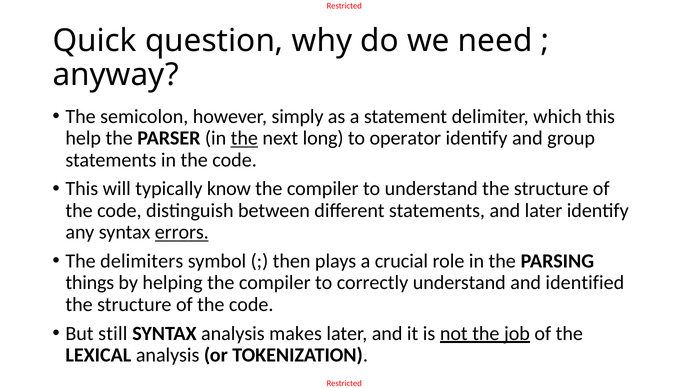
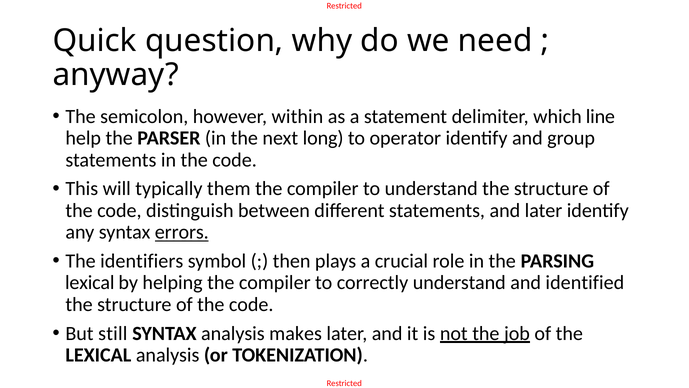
simply: simply -> within (297, 116)
which this: this -> line (600, 116)
the underline: present -> none (244, 138)
know: know -> them (229, 189)
delimiters: delimiters -> identifiers (142, 261)
things: things -> lexical (90, 282)
